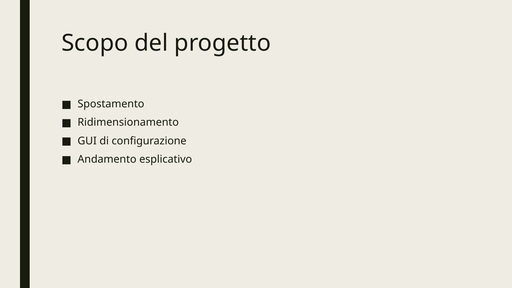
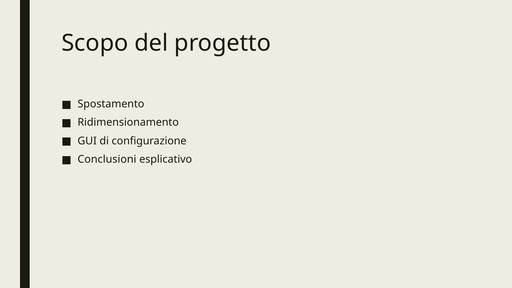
Andamento: Andamento -> Conclusioni (107, 159)
